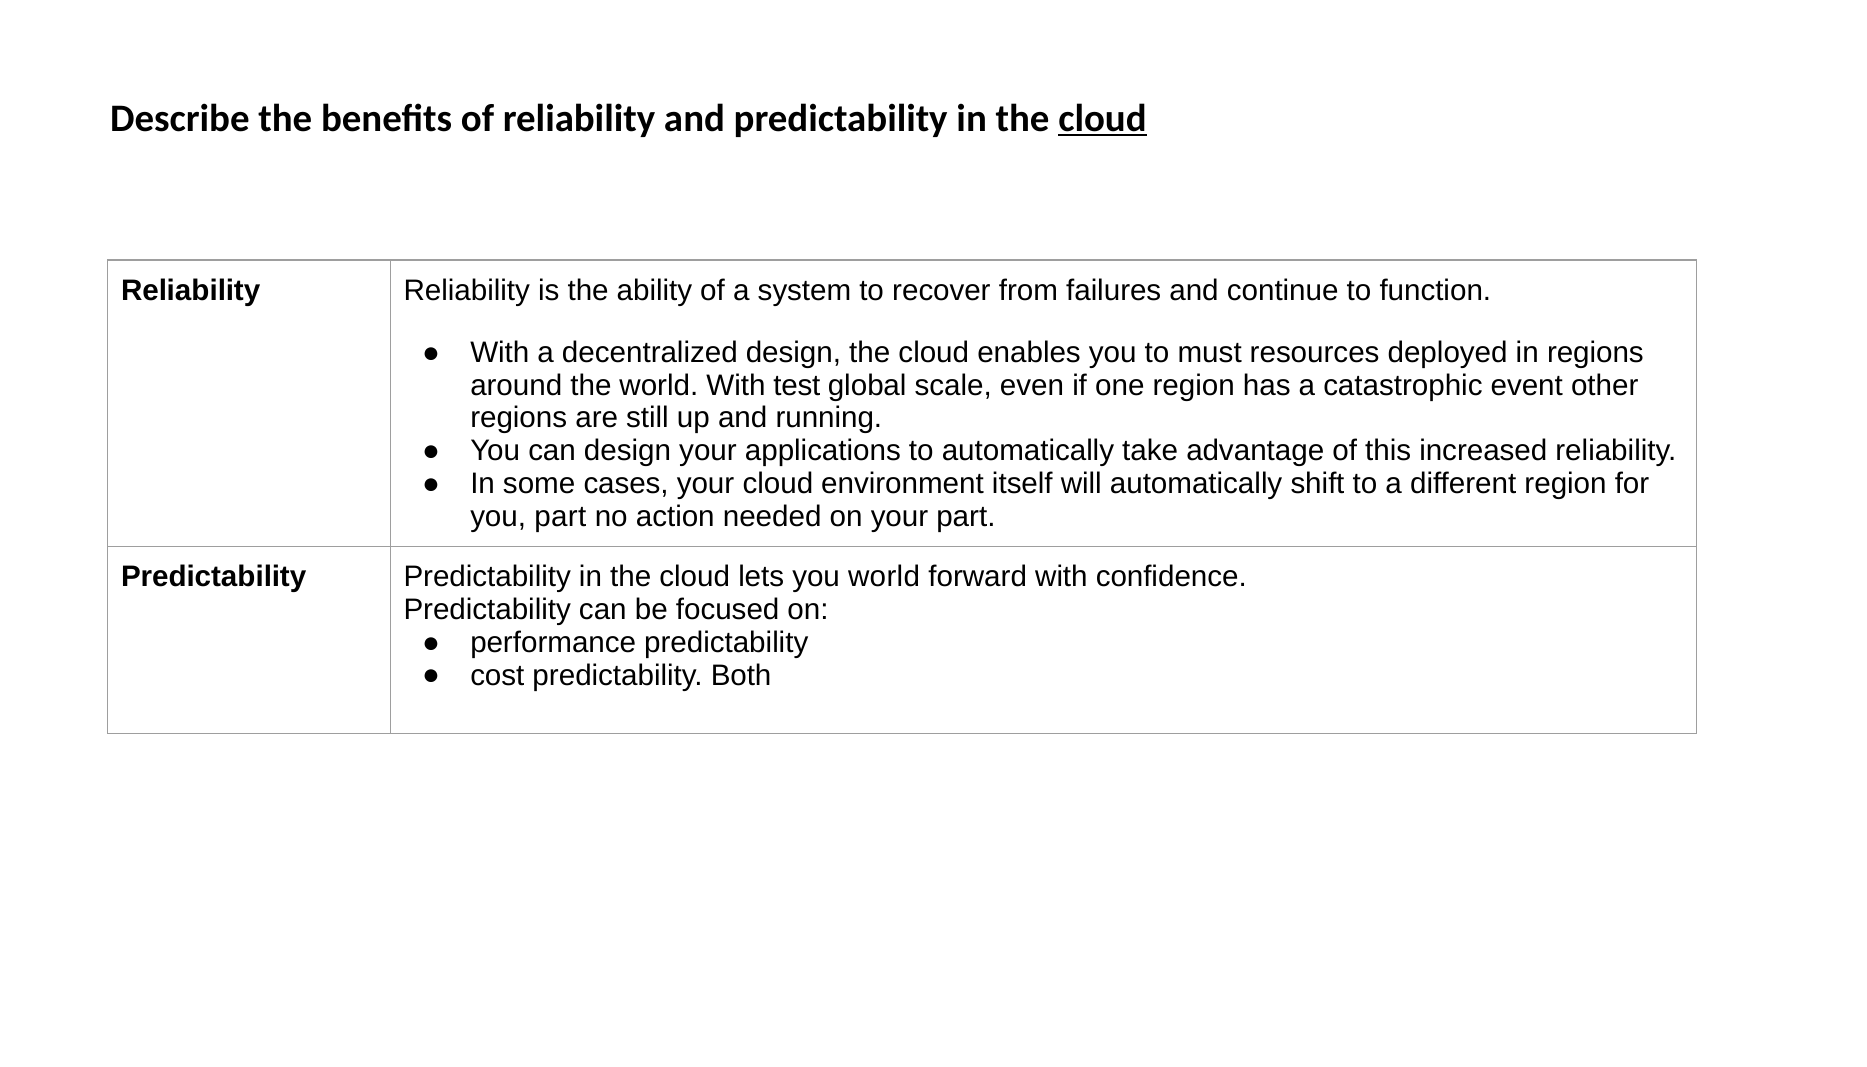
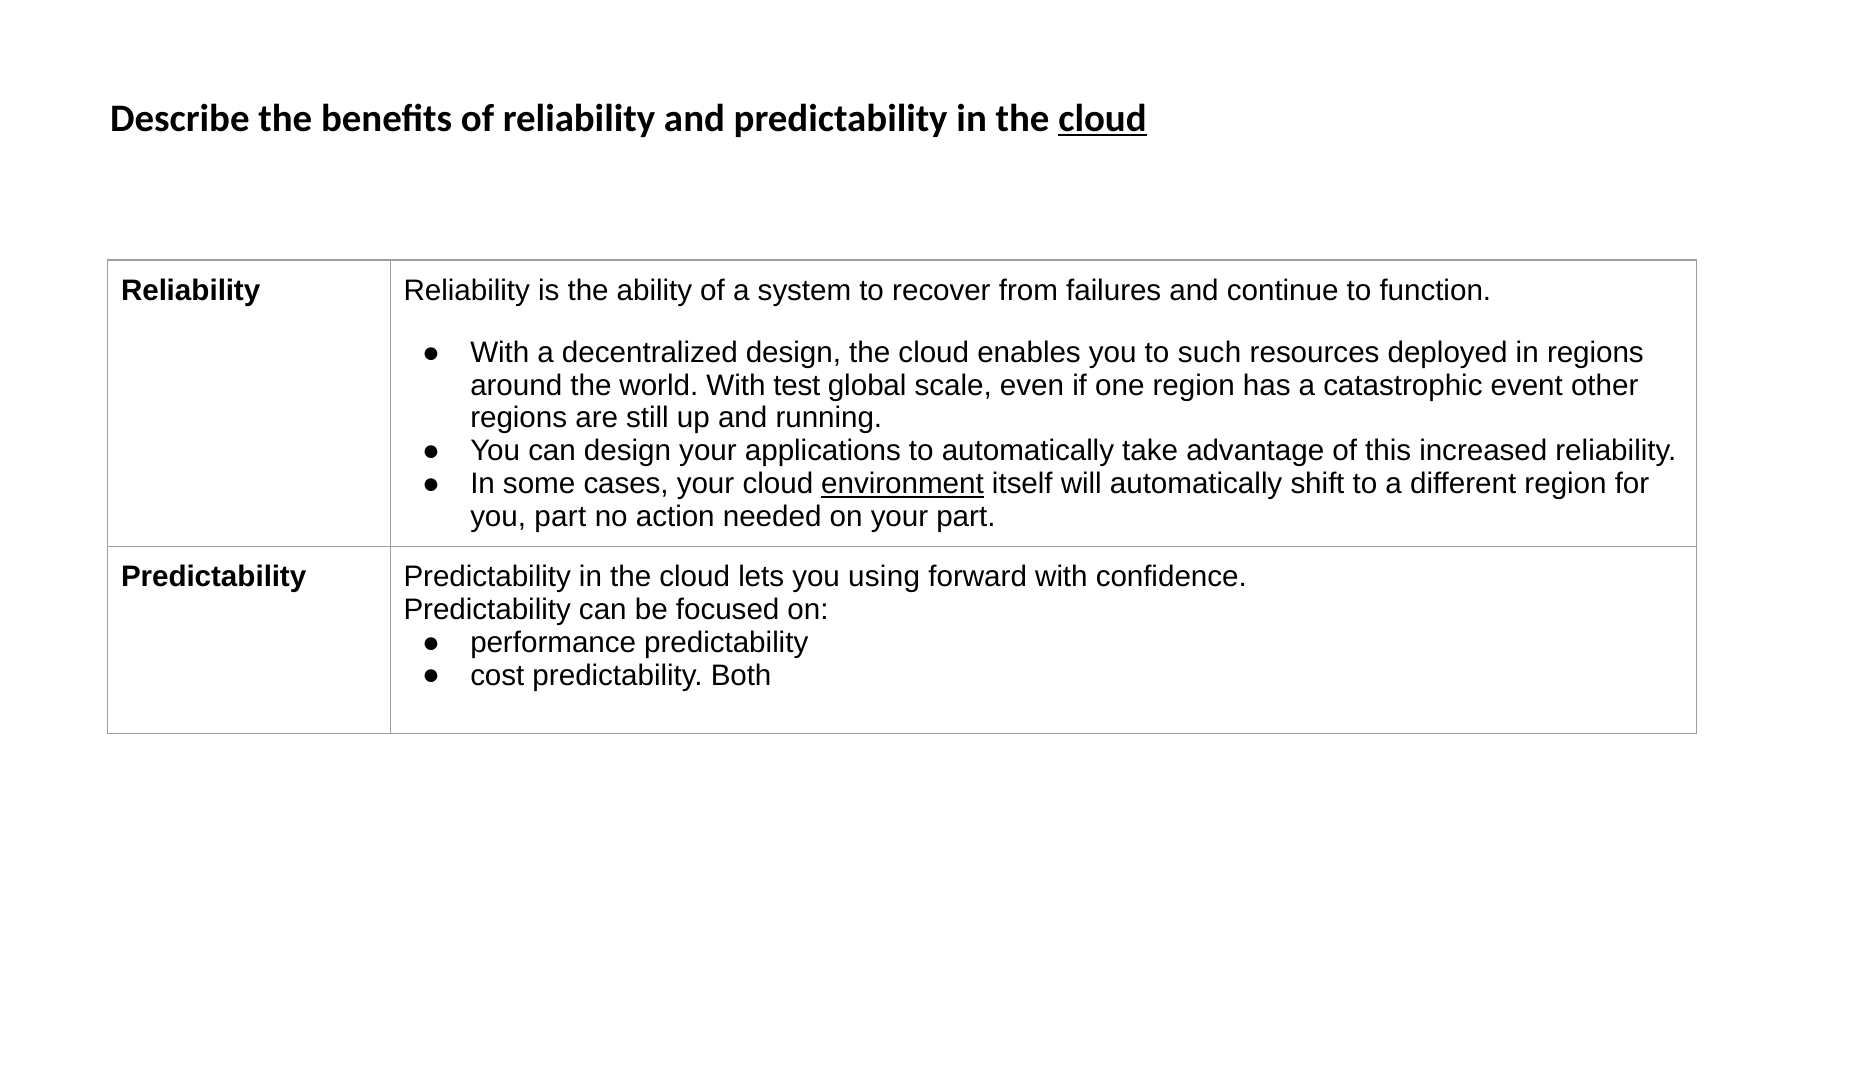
must: must -> such (1210, 352)
environment underline: none -> present (902, 484)
you world: world -> using (884, 576)
